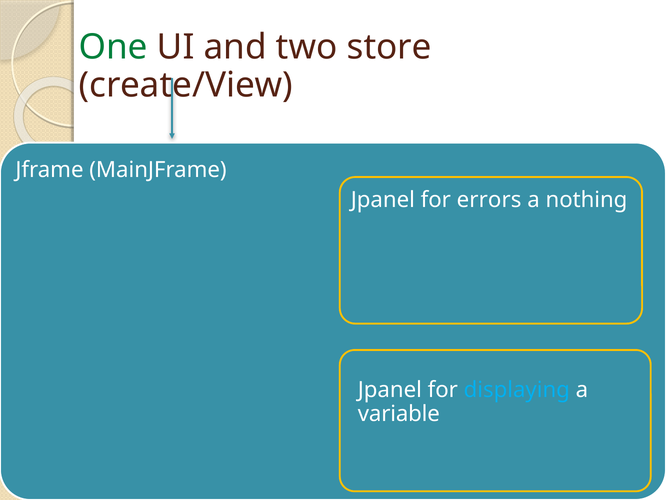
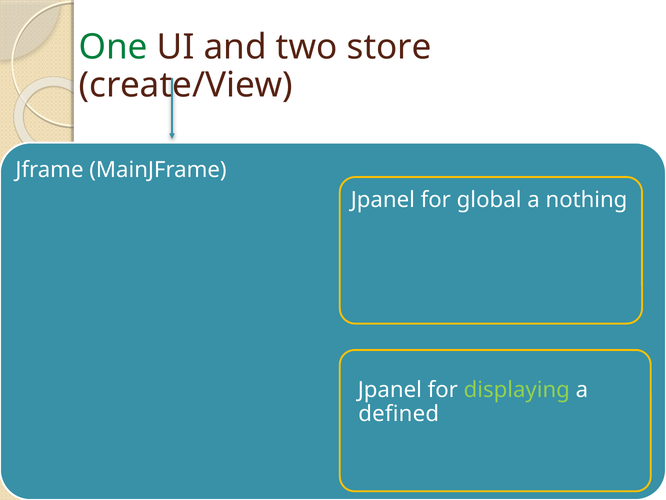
errors: errors -> global (489, 199)
displaying colour: light blue -> light green (517, 390)
variable: variable -> defined (399, 414)
